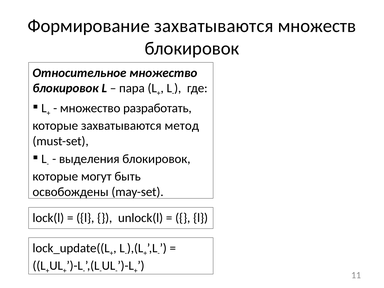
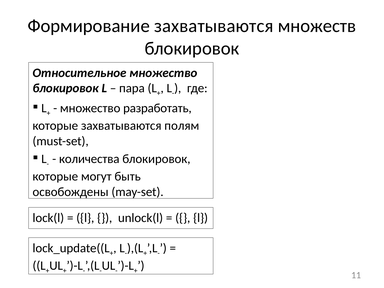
метод: метод -> полям (182, 126)
выделения: выделения -> количества (89, 159)
